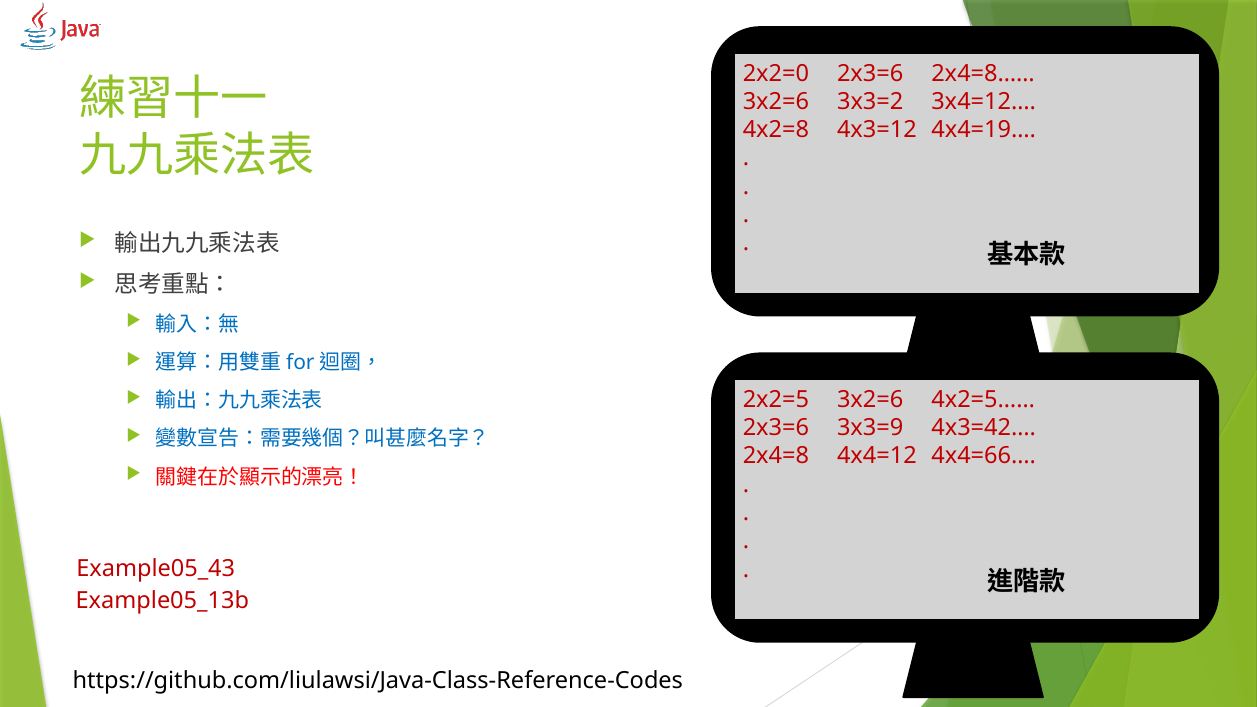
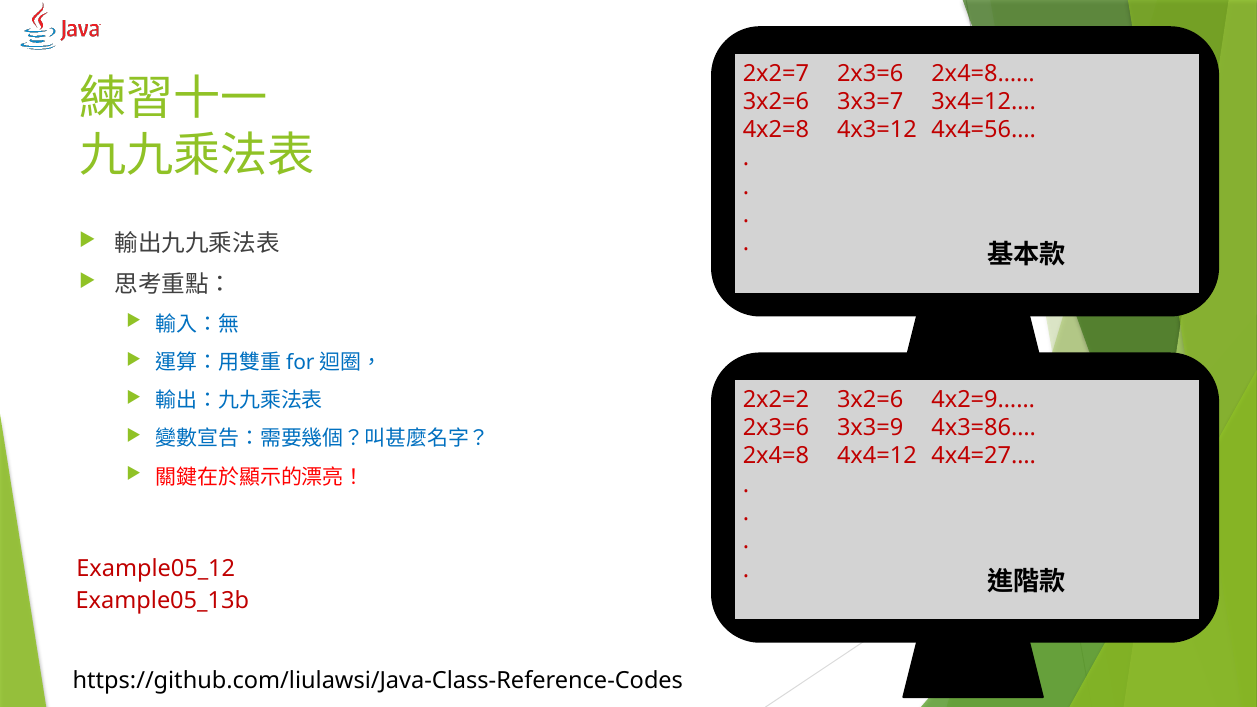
2x2=0: 2x2=0 -> 2x2=7 (776, 73)
3x3=2: 3x3=2 -> 3x3=7 (870, 102)
4x4=19…: 4x4=19… -> 4x4=56… (984, 130)
2x2=5: 2x2=5 -> 2x2=2 (776, 400)
4x2=5……: 4x2=5…… -> 4x2=9…… (983, 400)
4x3=42…: 4x3=42… -> 4x3=86… (984, 428)
4x4=66…: 4x4=66… -> 4x4=27… (984, 456)
Example05_43: Example05_43 -> Example05_12 (156, 569)
